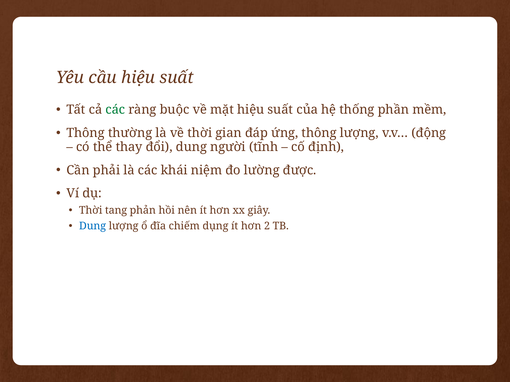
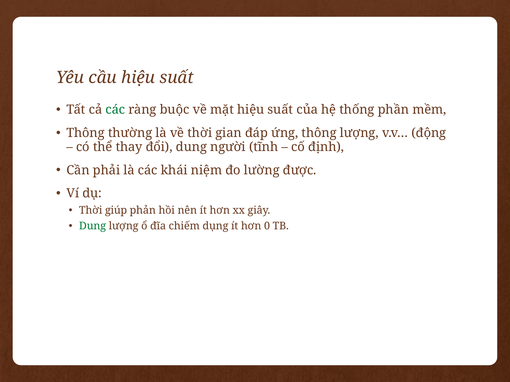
tang: tang -> giúp (116, 211)
Dung colour: blue -> green (93, 226)
2: 2 -> 0 (267, 226)
